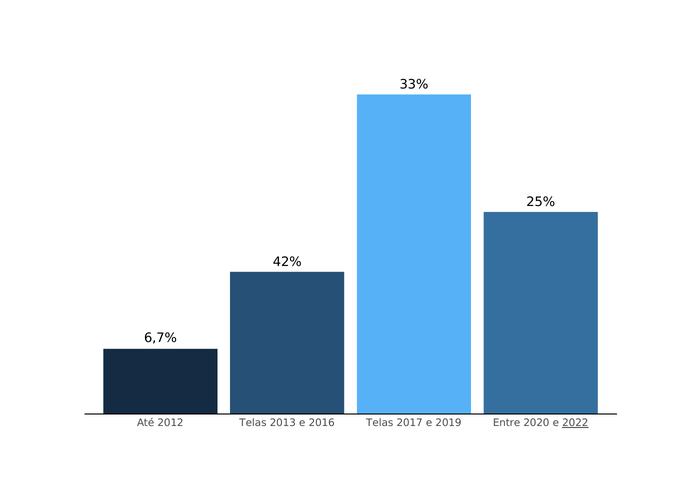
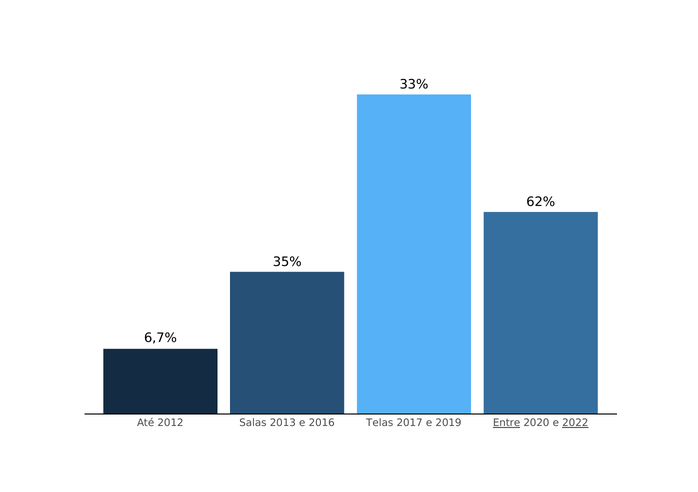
25%: 25% -> 62% (541, 202)
42%: 42% -> 35% (287, 262)
2012 Telas: Telas -> Salas (253, 423)
Entre underline: none -> present (507, 423)
